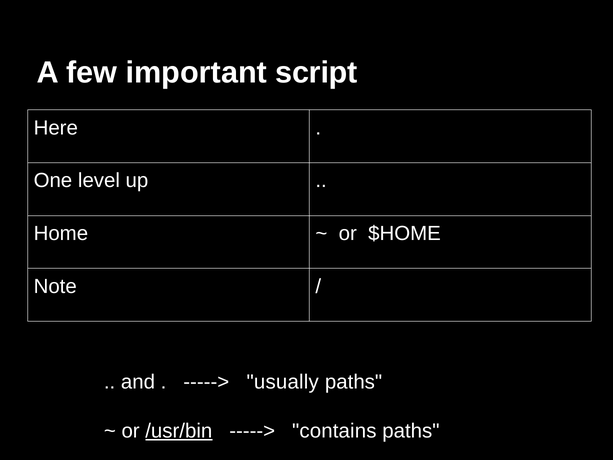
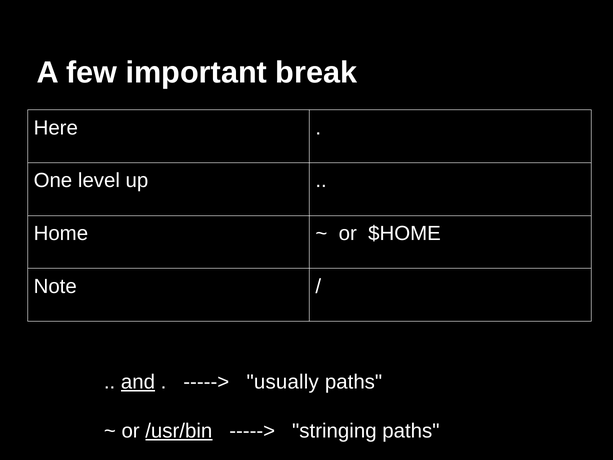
script: script -> break (316, 73)
and underline: none -> present (138, 382)
contains: contains -> stringing (334, 431)
